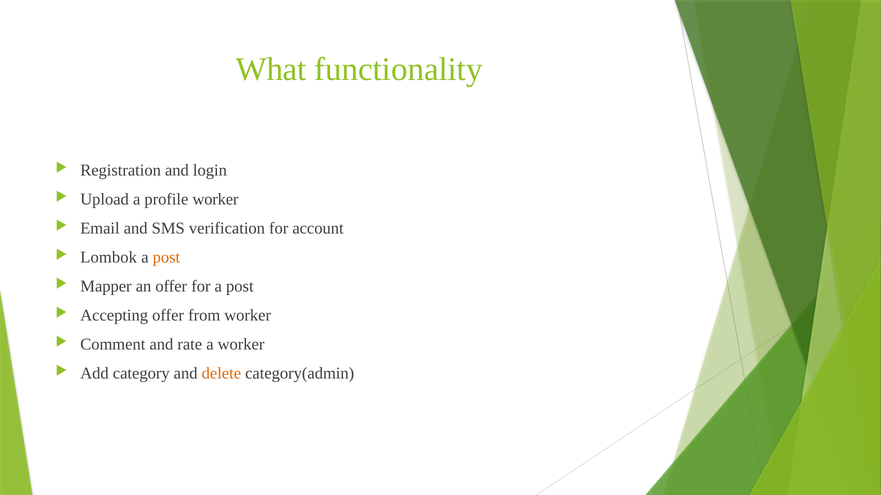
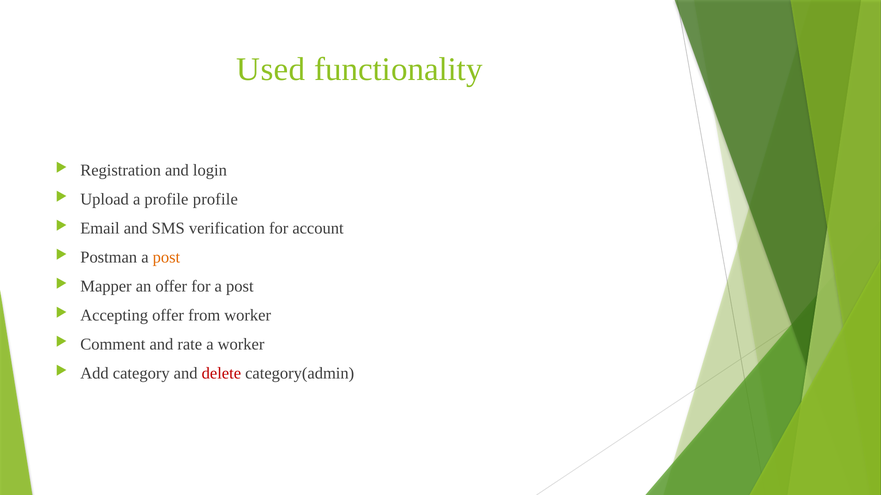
What: What -> Used (271, 69)
profile worker: worker -> profile (215, 200)
Lombok: Lombok -> Postman (109, 258)
delete colour: orange -> red (221, 374)
